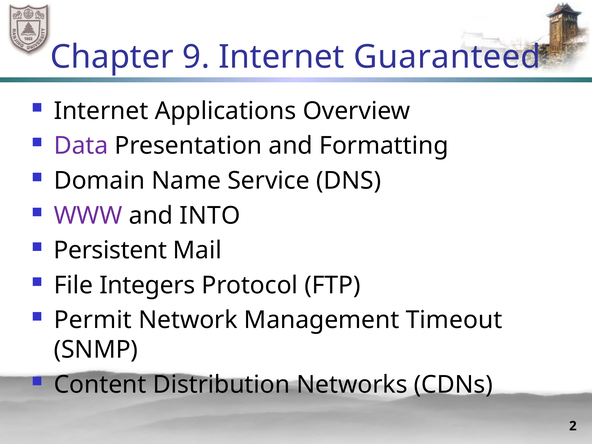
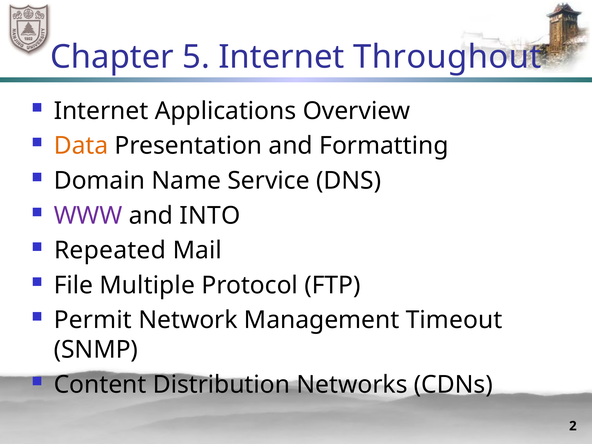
9: 9 -> 5 (196, 57)
Guaranteed: Guaranteed -> Throughout (447, 57)
Data colour: purple -> orange (81, 146)
Persistent: Persistent -> Repeated (110, 250)
Integers: Integers -> Multiple (147, 285)
